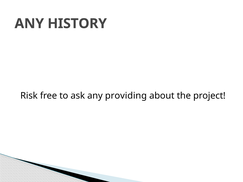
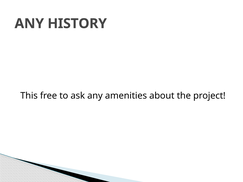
Risk: Risk -> This (29, 96)
providing: providing -> amenities (126, 96)
